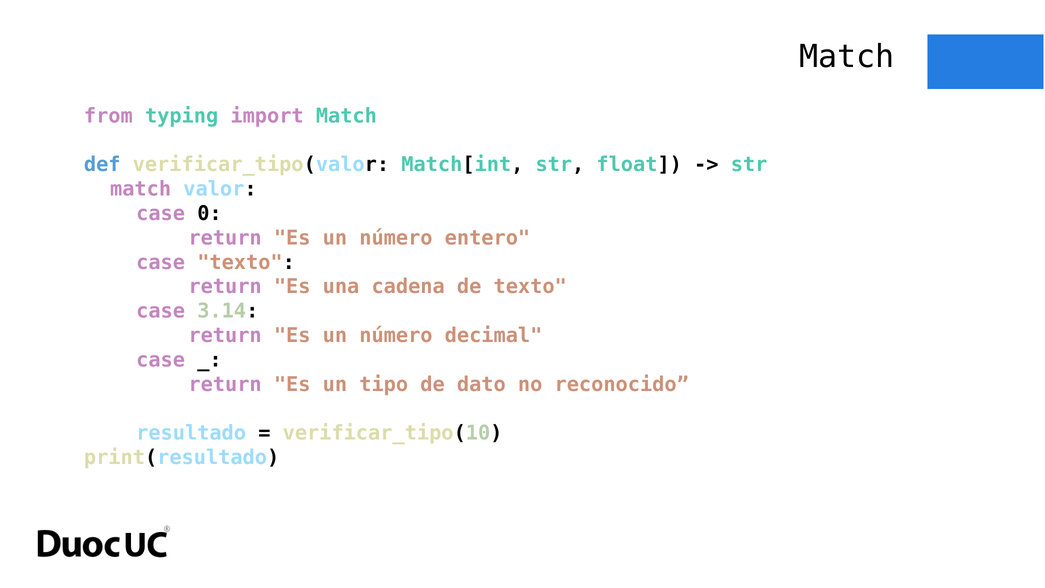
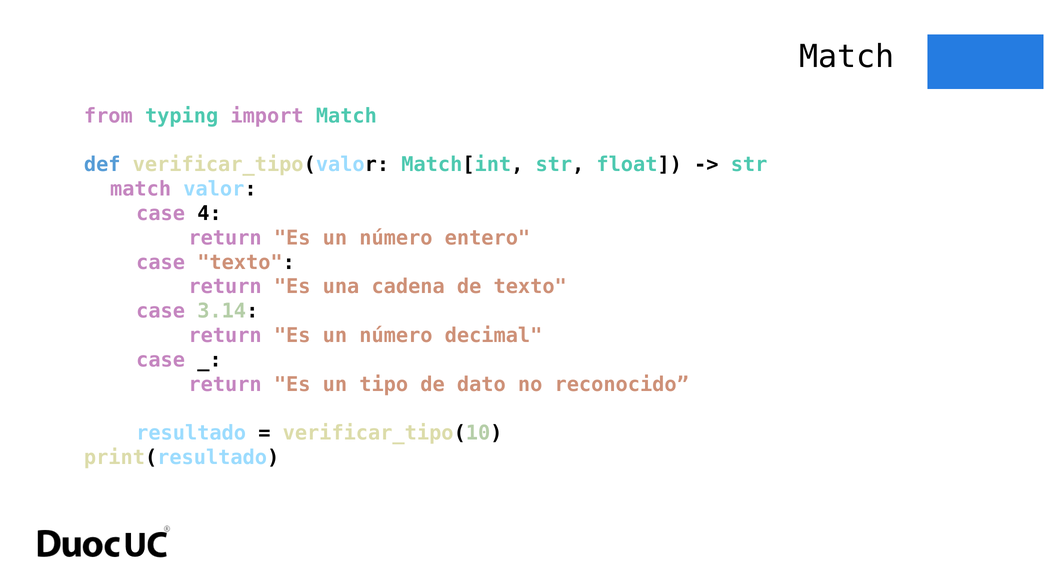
0: 0 -> 4 (209, 213)
